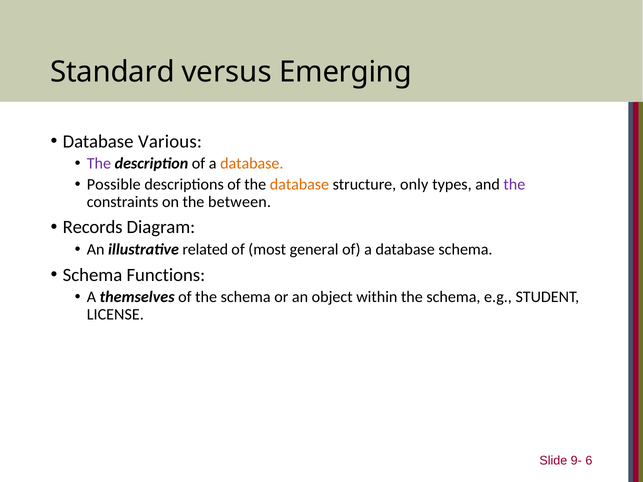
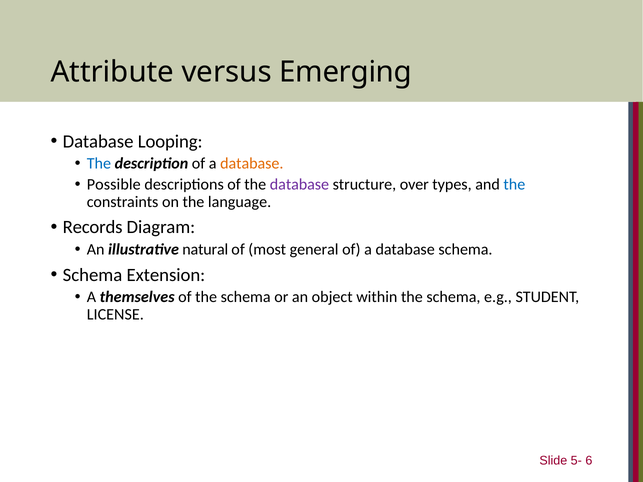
Standard: Standard -> Attribute (112, 72)
Various: Various -> Looping (170, 142)
The colour: purple -> blue (99, 164)
database colour: orange -> purple (299, 184)
only: only -> over (414, 184)
the colour: purple -> blue (514, 184)
between: between -> language (240, 202)
related: related -> natural (205, 250)
Functions: Functions -> Extension (166, 275)
9-: 9- -> 5- (576, 461)
